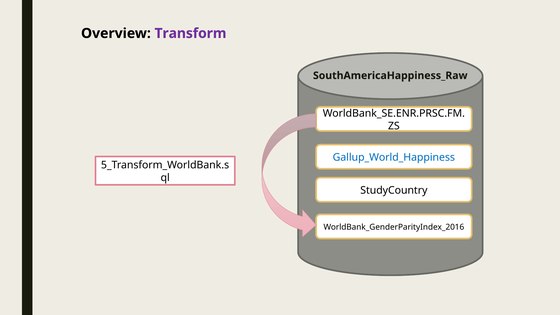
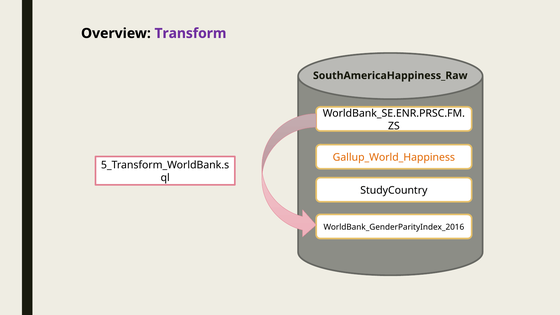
Gallup_World_Happiness colour: blue -> orange (394, 157)
